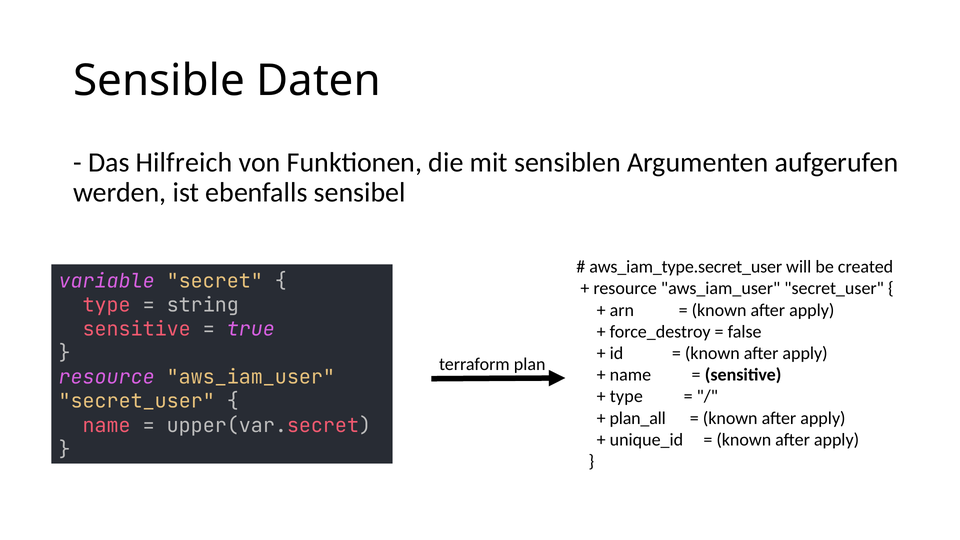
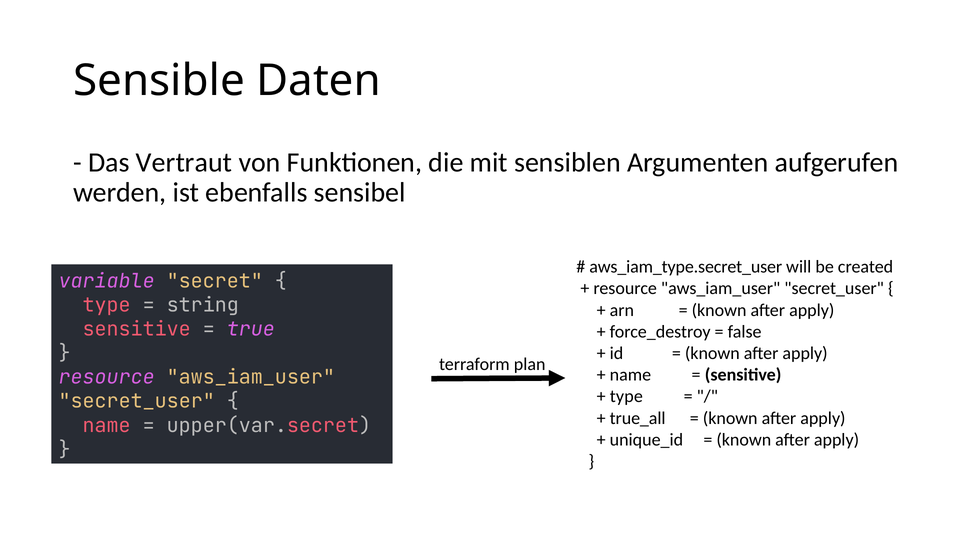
Hilfreich: Hilfreich -> Vertraut (184, 162)
plan_all: plan_all -> true_all (638, 418)
